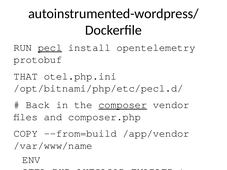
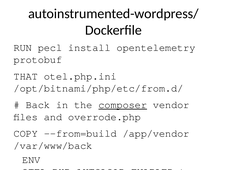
pecl underline: present -> none (50, 48)
/opt/bitnami/php/etc/pecl.d/: /opt/bitnami/php/etc/pecl.d/ -> /opt/bitnami/php/etc/from.d/ (98, 88)
composer.php: composer.php -> overrode.php (104, 117)
/var/www/name: /var/www/name -> /var/www/back (53, 146)
